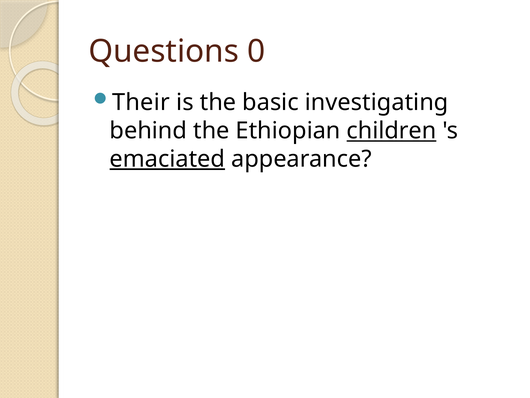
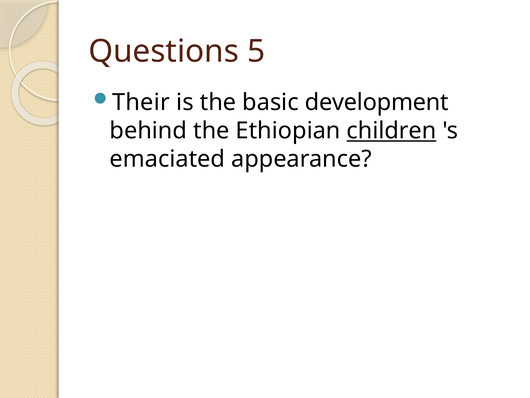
0: 0 -> 5 (256, 51)
investigating: investigating -> development (377, 102)
emaciated underline: present -> none (167, 159)
